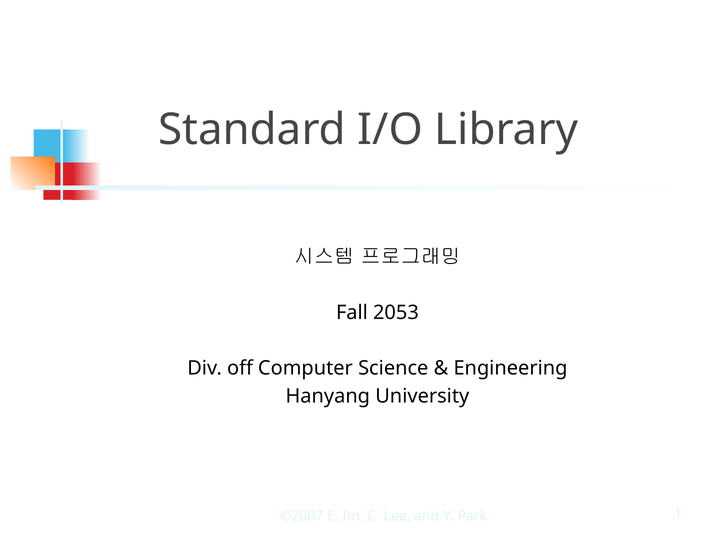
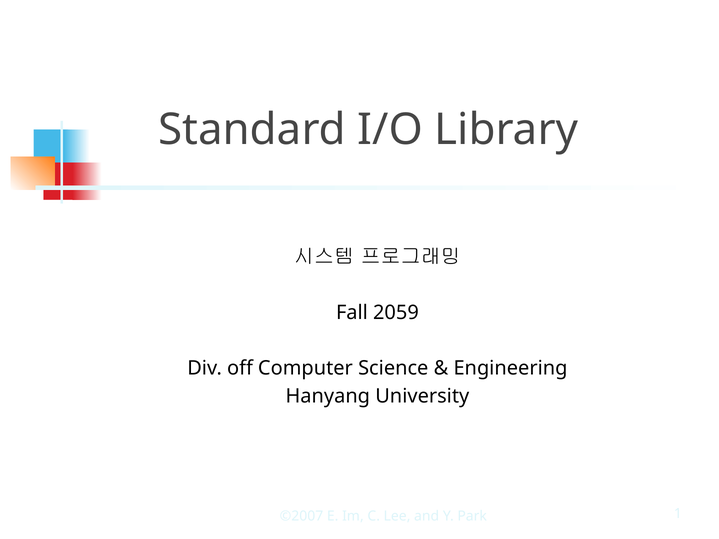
2053: 2053 -> 2059 (396, 313)
